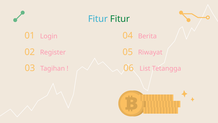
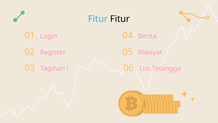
Fitur colour: green -> black (120, 19)
